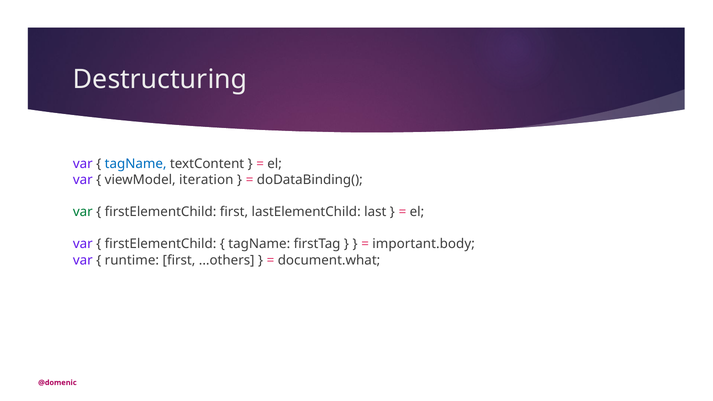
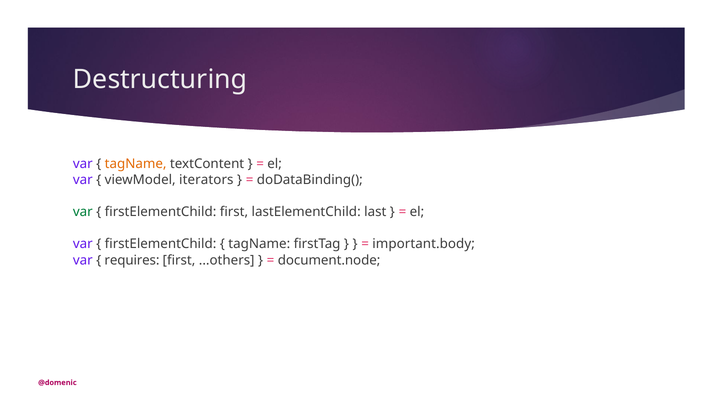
tagName colour: blue -> orange (136, 164)
iteration: iteration -> iterators (206, 180)
runtime: runtime -> requires (132, 260)
document.what: document.what -> document.node (329, 260)
